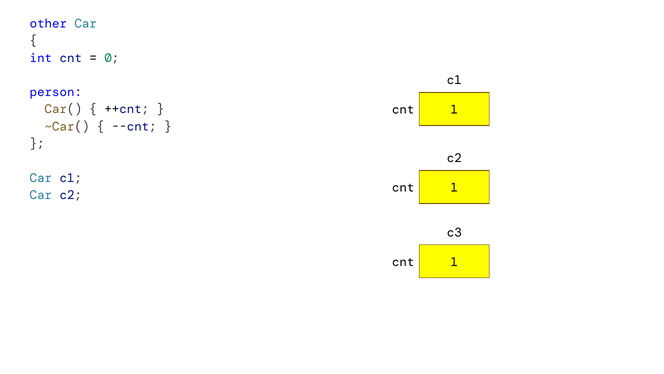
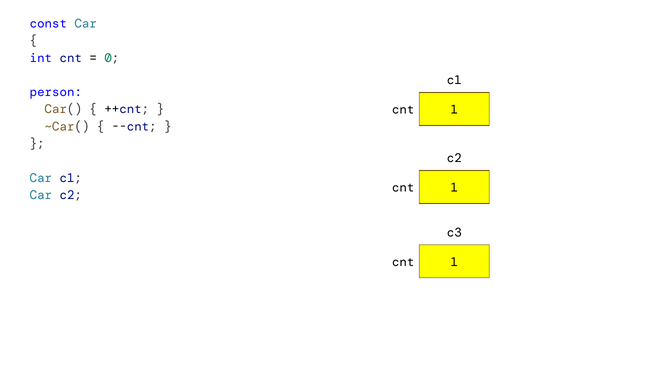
other: other -> const (48, 24)
